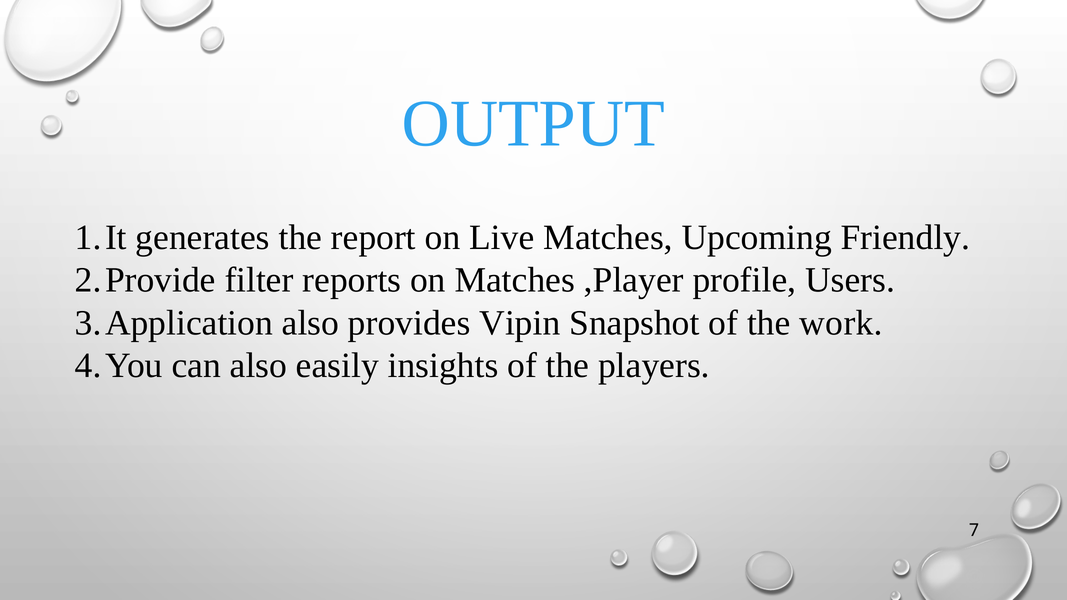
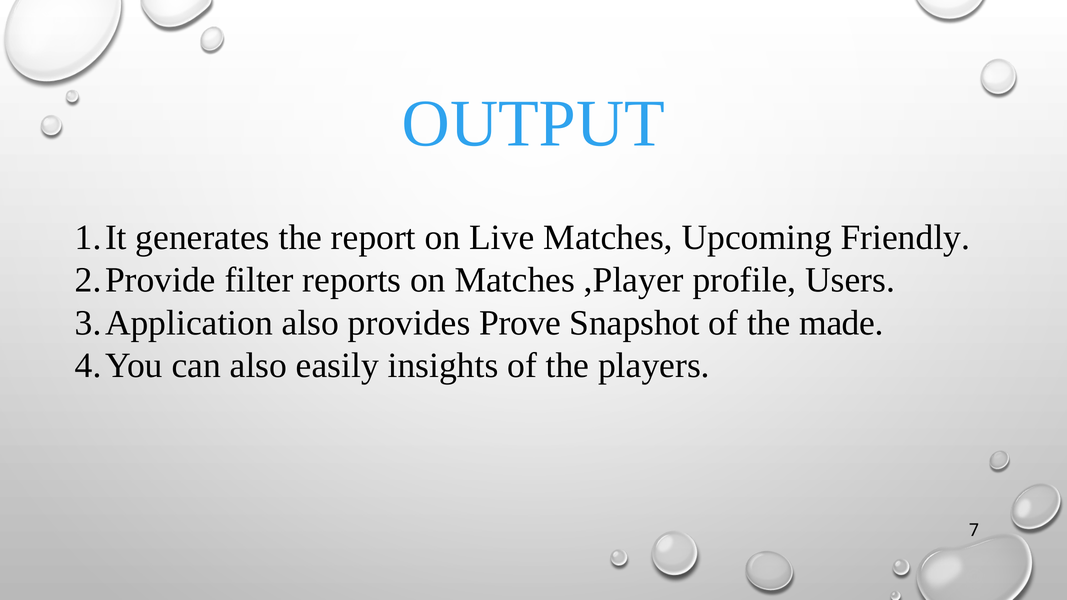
Vipin: Vipin -> Prove (520, 323)
work: work -> made (842, 323)
